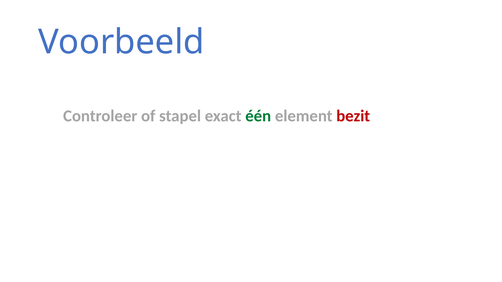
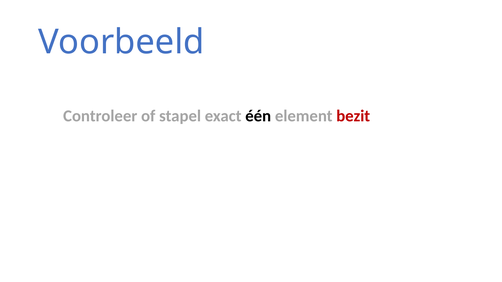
één colour: green -> black (258, 116)
